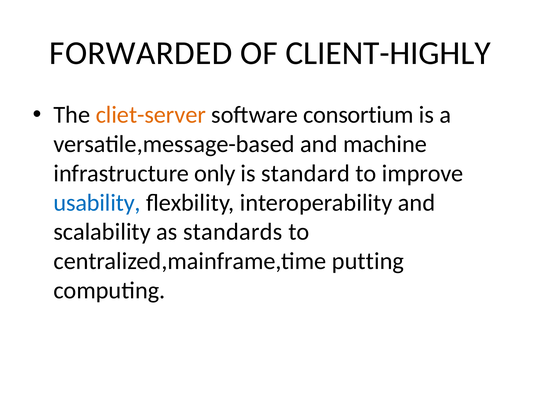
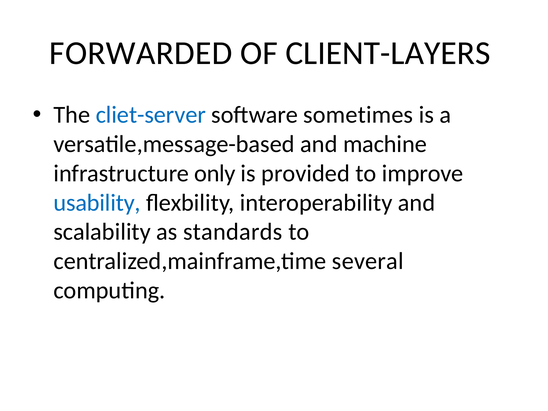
CLIENT-HIGHLY: CLIENT-HIGHLY -> CLIENT-LAYERS (388, 53)
cliet-server colour: orange -> blue (151, 115)
consortium: consortium -> sometimes (358, 115)
standard: standard -> provided (306, 173)
putting: putting -> several (368, 261)
